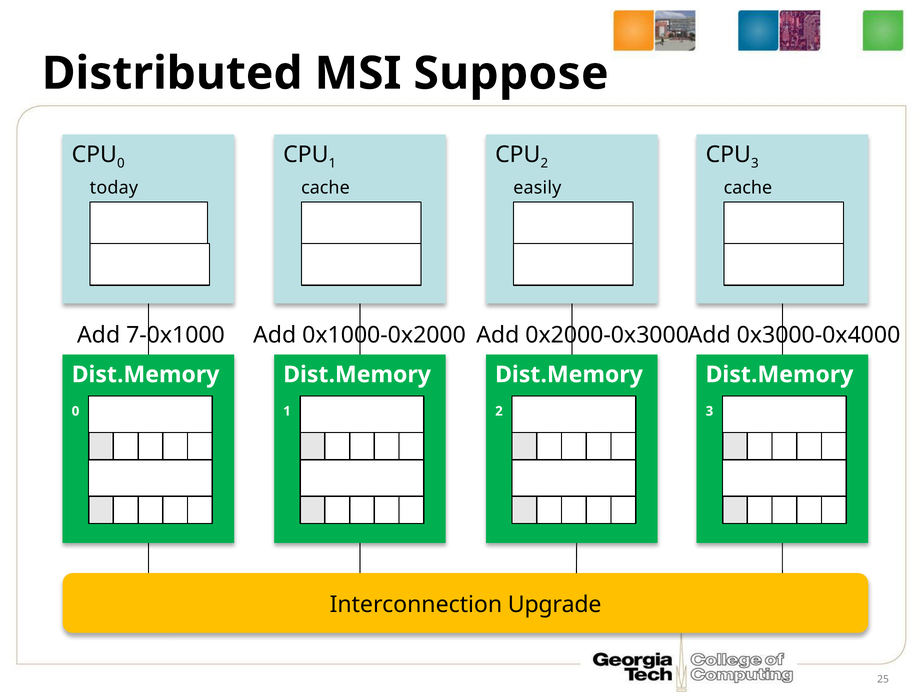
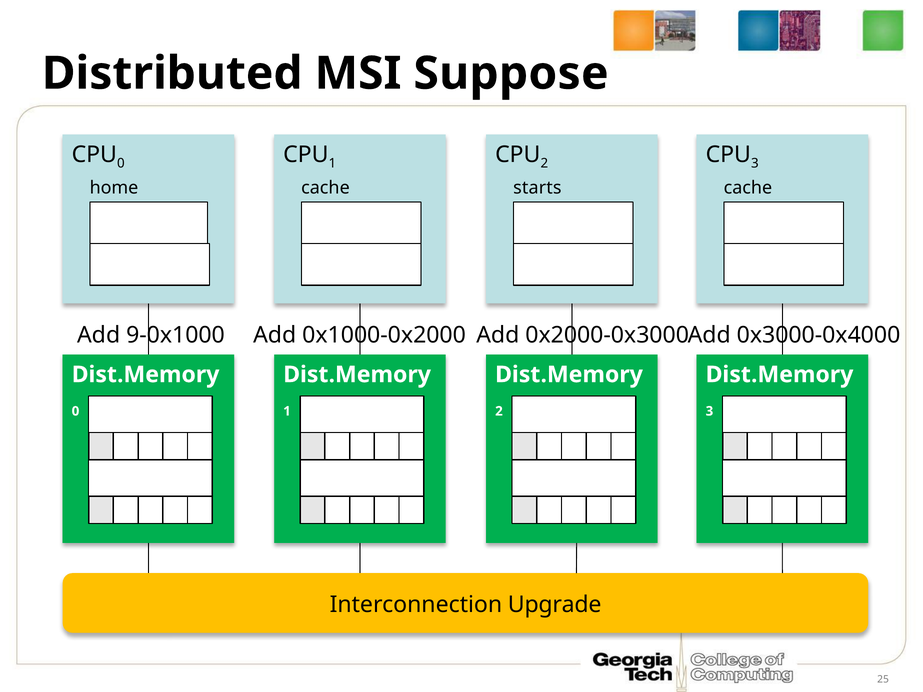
today: today -> home (114, 188)
easily: easily -> starts (537, 188)
7-0x1000: 7-0x1000 -> 9-0x1000 (175, 335)
